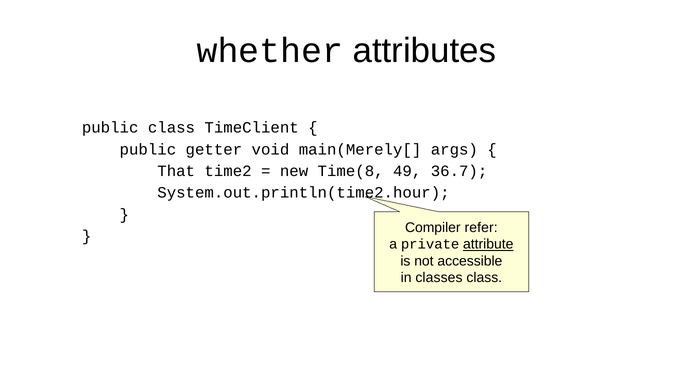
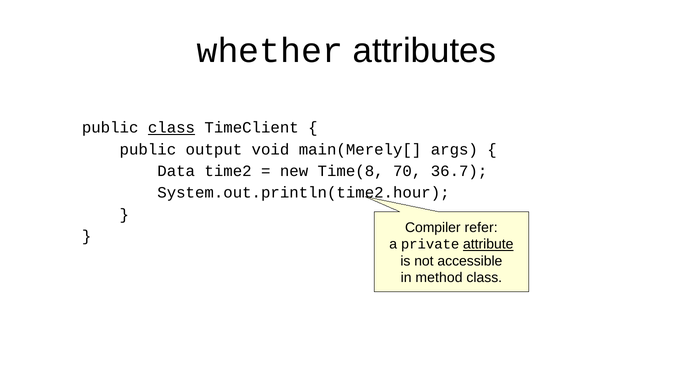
class underline: none -> present (171, 128)
getter: getter -> output (214, 149)
That: That -> Data (176, 171)
49: 49 -> 70 (407, 171)
classes: classes -> method (439, 278)
